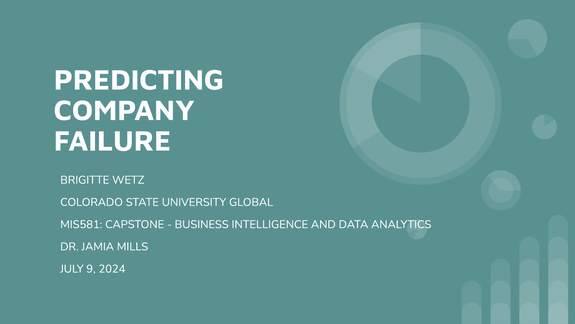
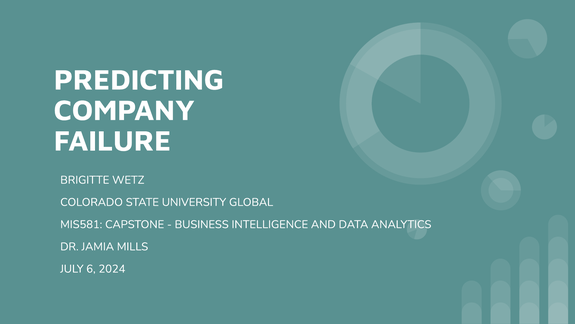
9: 9 -> 6 (91, 268)
